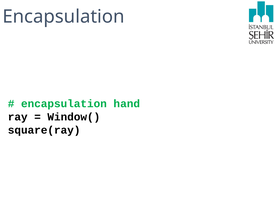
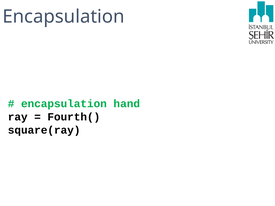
Window(: Window( -> Fourth( (74, 117)
